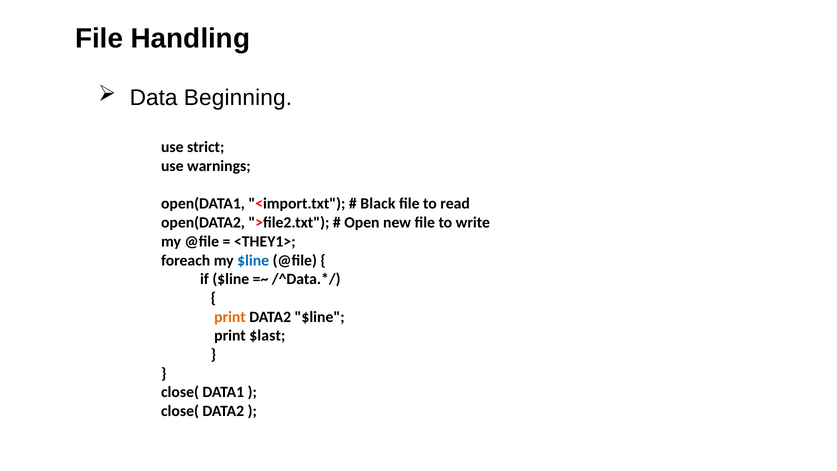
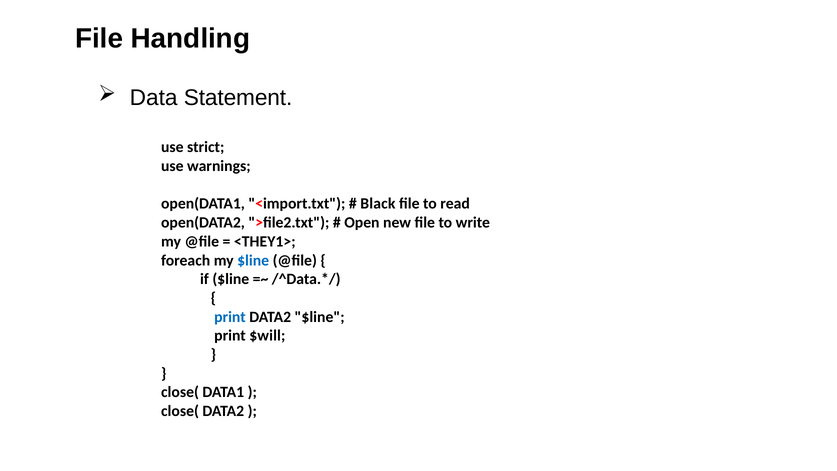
Beginning: Beginning -> Statement (238, 98)
print colour: orange -> blue (230, 317)
$last: $last -> $will (267, 336)
